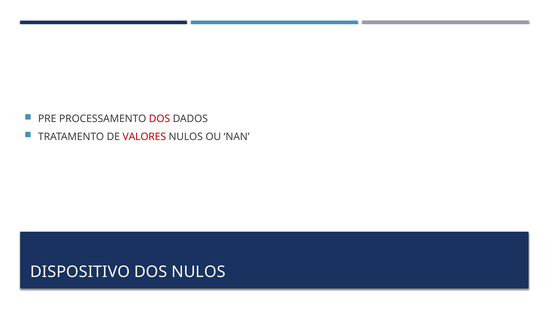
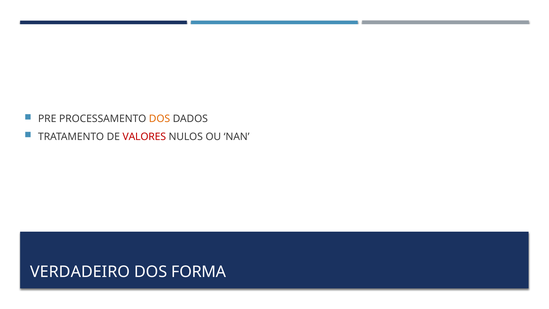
DOS colour: red -> orange (160, 119)
DISPOSITIVO: DISPOSITIVO -> VERDADEIRO (80, 272)
DOS NULOS: NULOS -> FORMA (199, 272)
